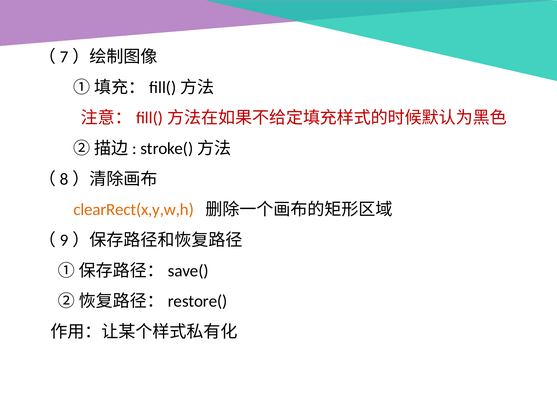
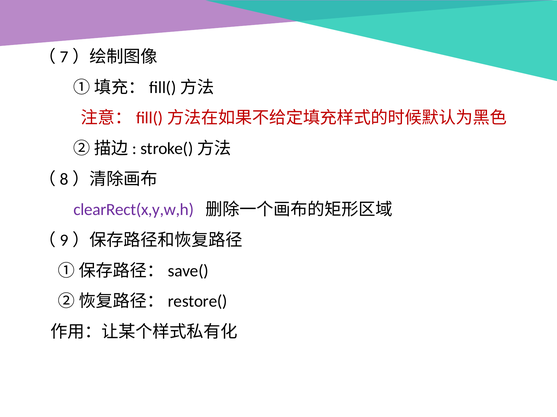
clearRect(x,y,w,h colour: orange -> purple (134, 210)
